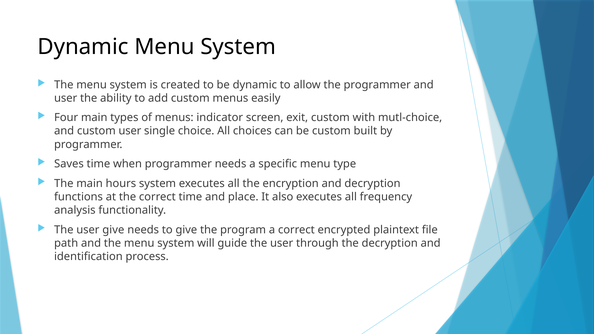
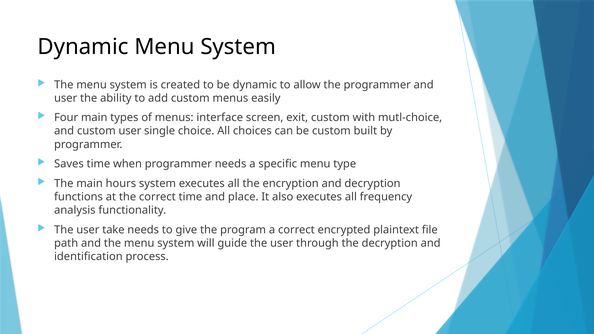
indicator: indicator -> interface (220, 118)
user give: give -> take (113, 230)
